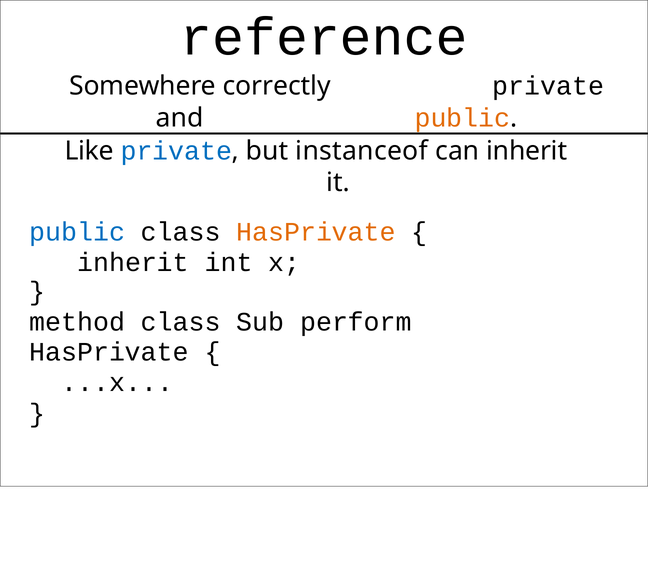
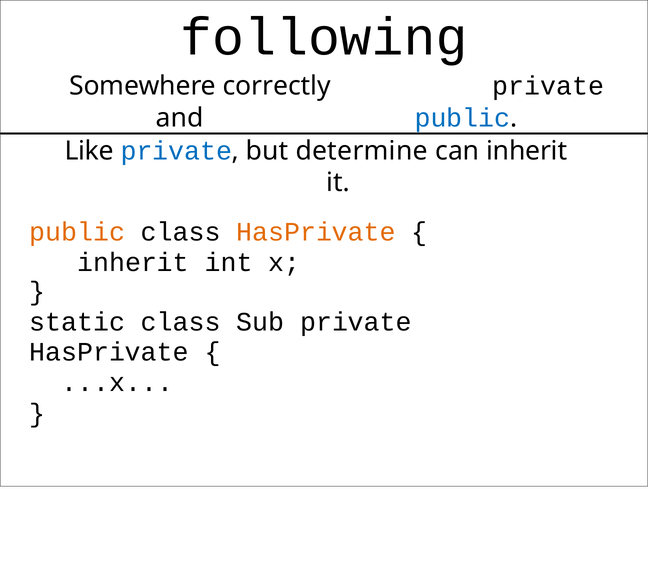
reference: reference -> following (324, 37)
public colour: orange -> blue (462, 118)
instanceof: instanceof -> determine (362, 151)
public colour: blue -> orange (77, 232)
method: method -> static (77, 322)
Sub perform: perform -> private (356, 322)
